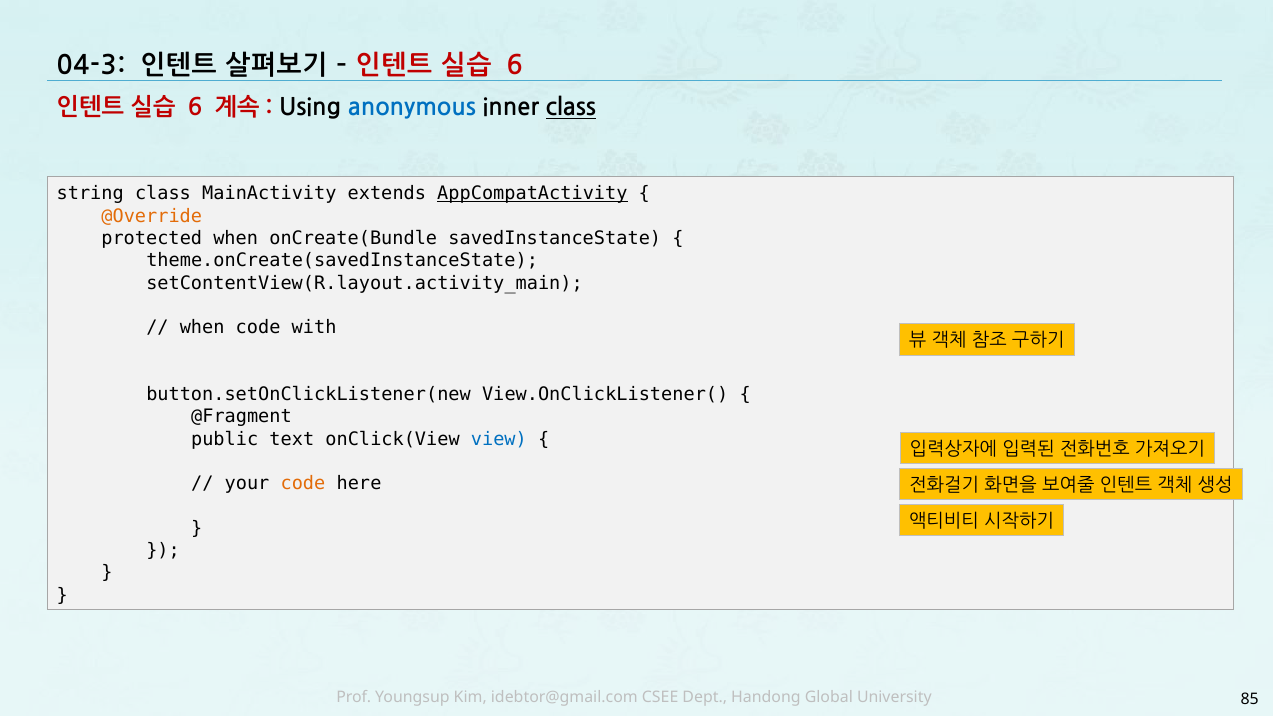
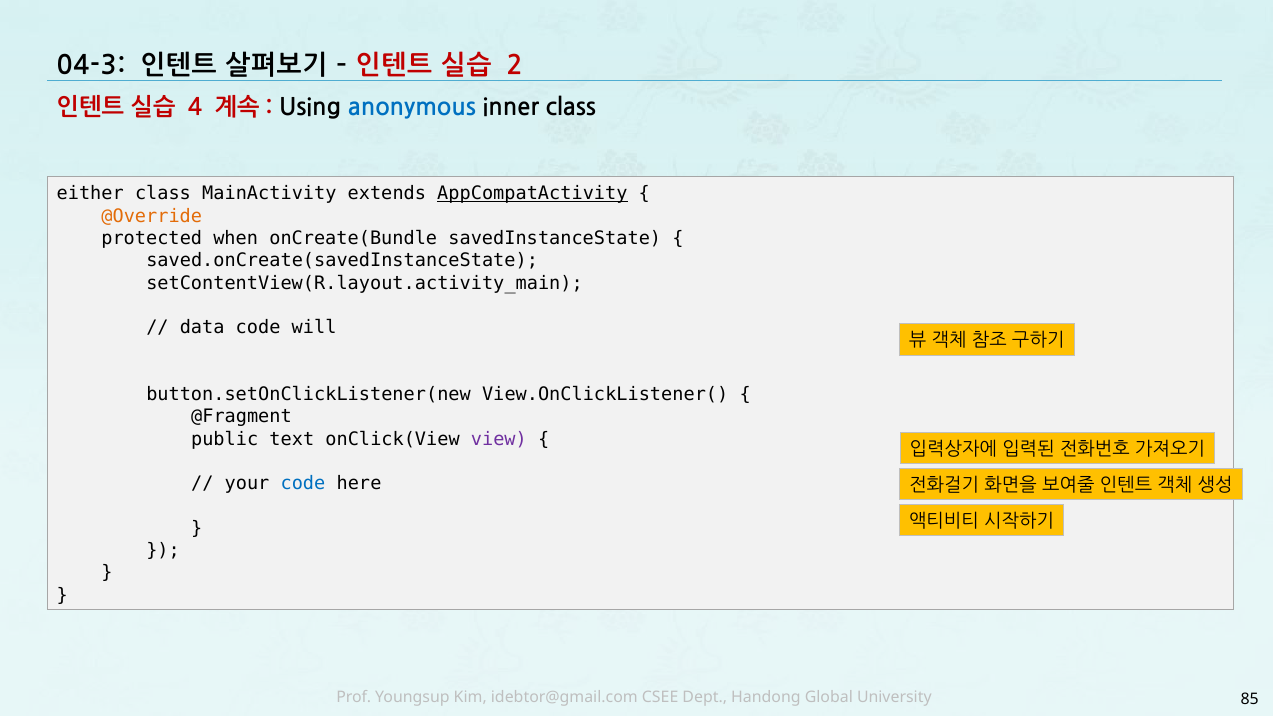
6: 6 -> 2 (515, 65)
6: 6 -> 4 (195, 108)
class underline: present -> none (571, 108)
string: string -> either (90, 194)
theme.onCreate(savedInstanceState: theme.onCreate(savedInstanceState -> saved.onCreate(savedInstanceState (342, 261)
when: when -> data (202, 328)
with: with -> will (314, 328)
view colour: blue -> purple (499, 439)
code colour: orange -> blue (303, 484)
